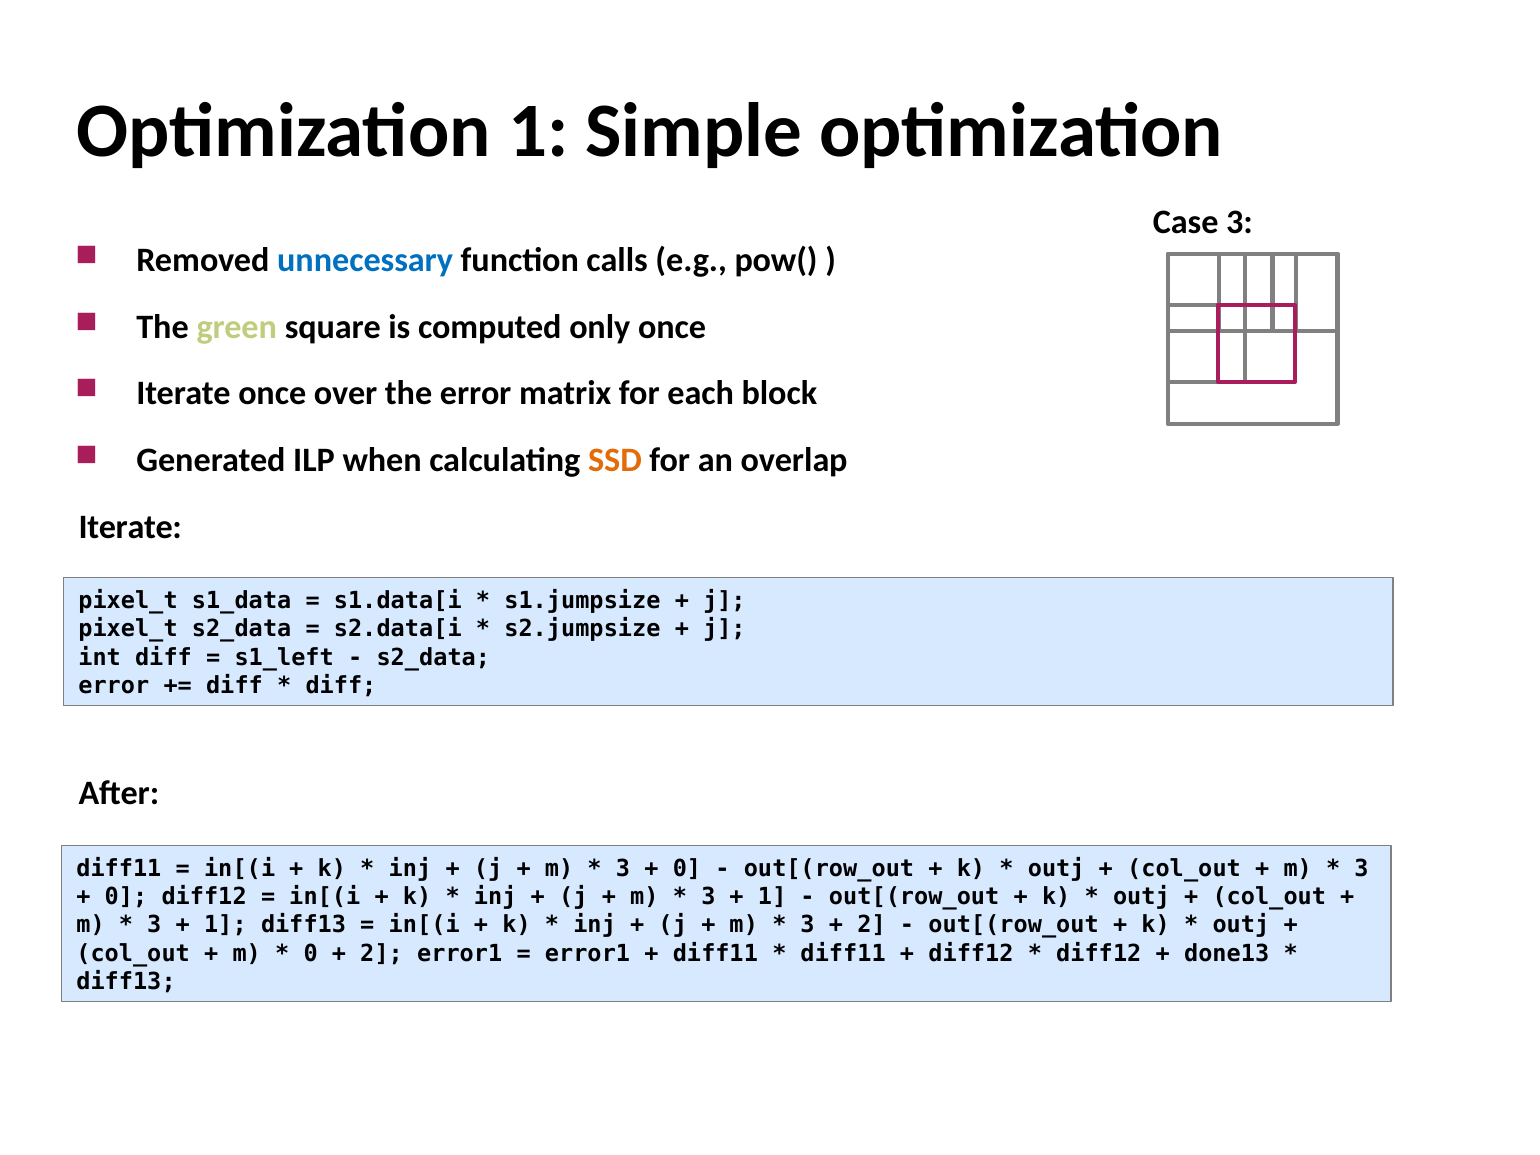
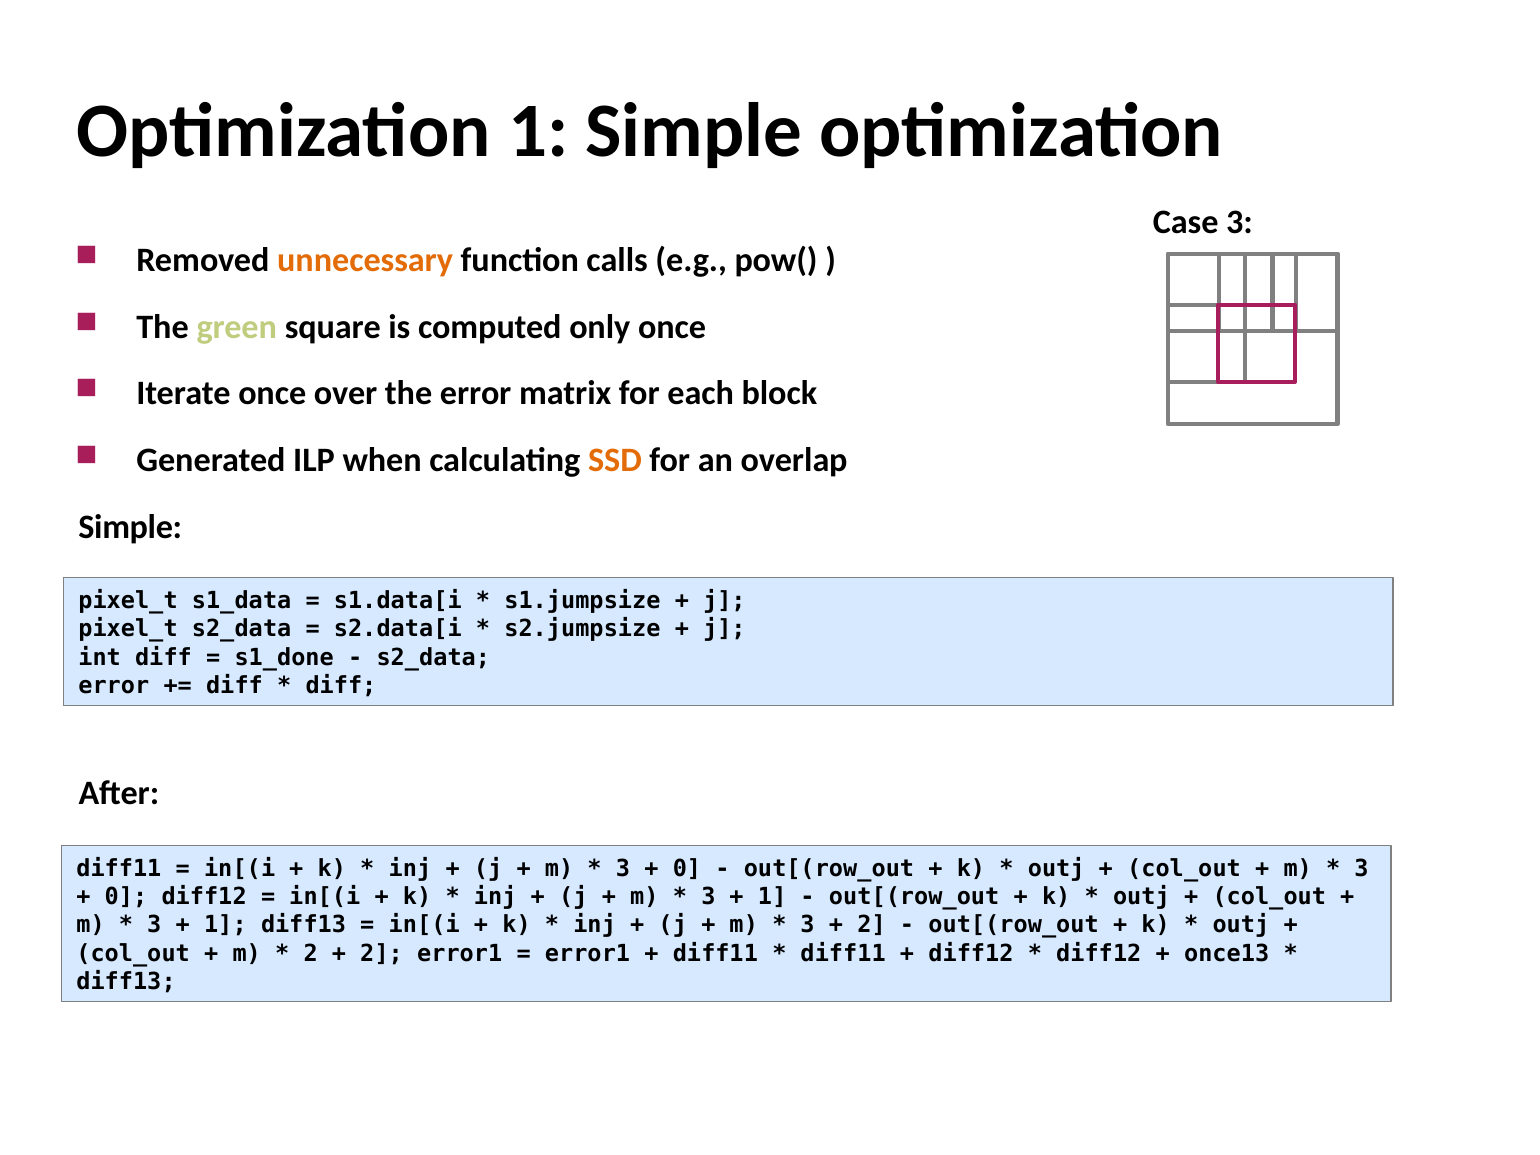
unnecessary colour: blue -> orange (365, 260)
Iterate: Iterate -> Simple (130, 527)
s1_left: s1_left -> s1_done (284, 657)
0: 0 -> 2 (311, 953)
done13: done13 -> once13 (1227, 953)
